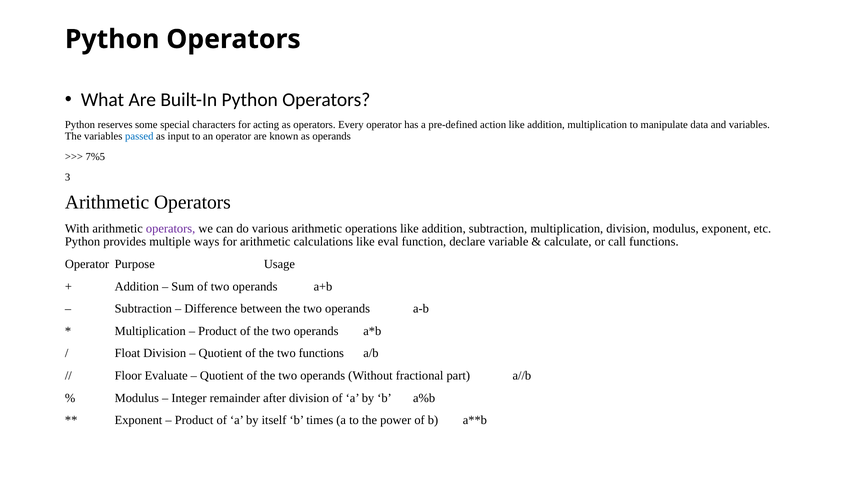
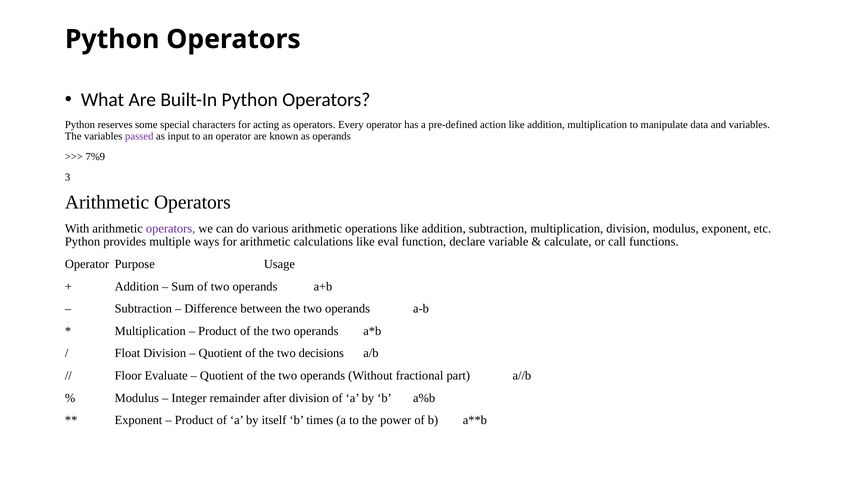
passed colour: blue -> purple (139, 137)
7%5: 7%5 -> 7%9 (95, 157)
two functions: functions -> decisions (321, 354)
